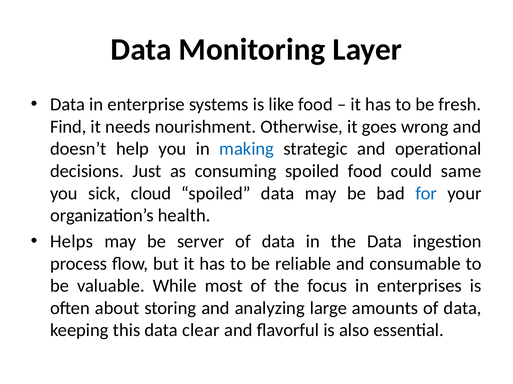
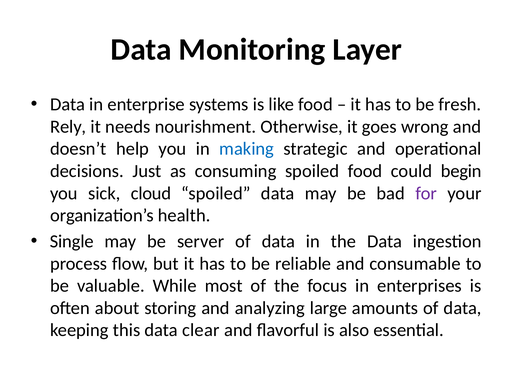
Find: Find -> Rely (68, 127)
same: same -> begin (461, 171)
for colour: blue -> purple (426, 194)
Helps: Helps -> Single (72, 242)
